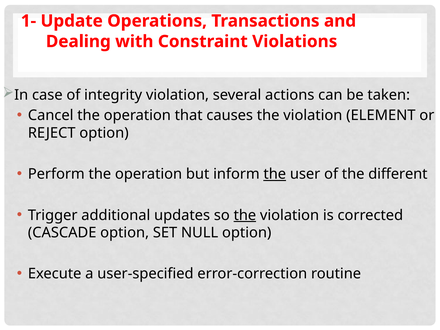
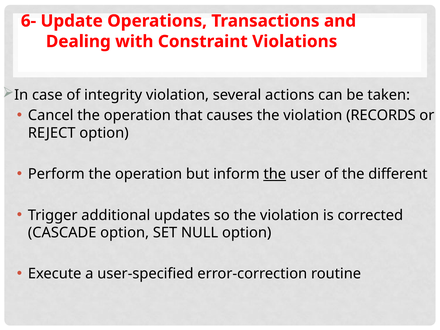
1-: 1- -> 6- (28, 21)
ELEMENT: ELEMENT -> RECORDS (381, 115)
the underline: present -> none (245, 215)
